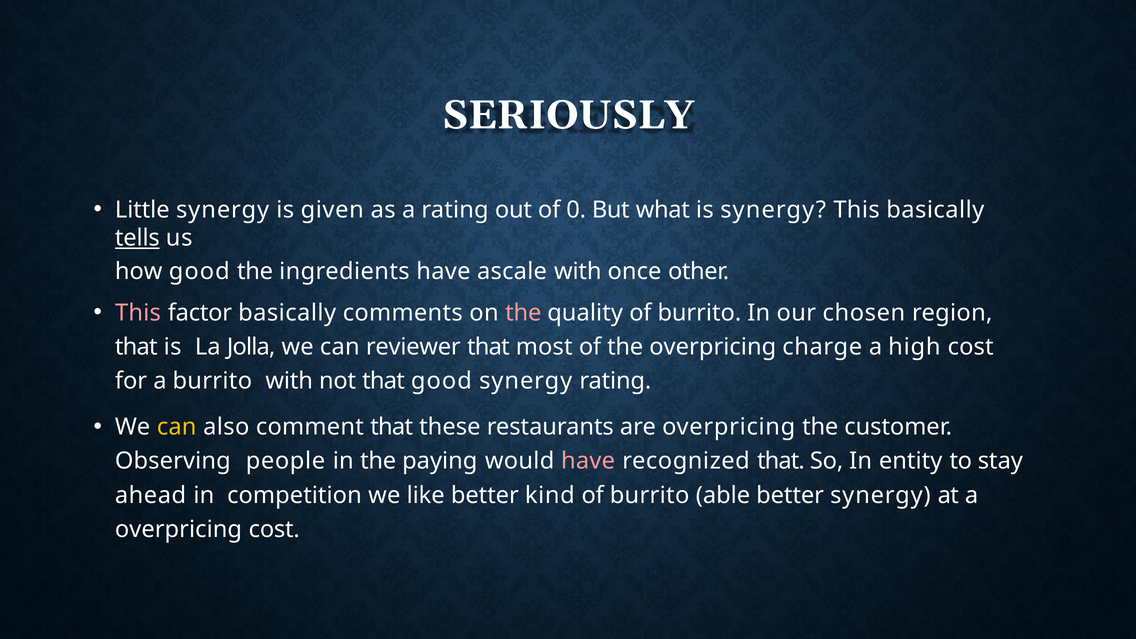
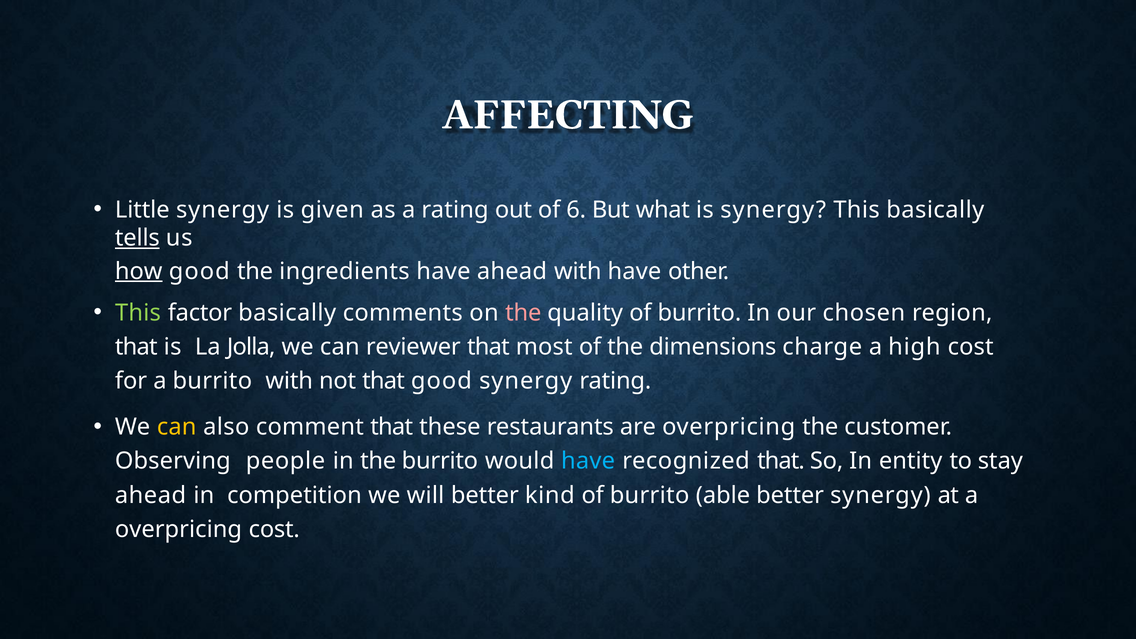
SERIOUSLY: SERIOUSLY -> AFFECTING (568, 115)
0: 0 -> 6 (576, 210)
how underline: none -> present (139, 271)
have ascale: ascale -> ahead (512, 271)
with once: once -> have (634, 271)
This colour: pink -> light green (138, 313)
the overpricing: overpricing -> dimensions (713, 347)
the paying: paying -> burrito (440, 461)
have colour: pink -> light blue (588, 461)
like: like -> will (426, 495)
